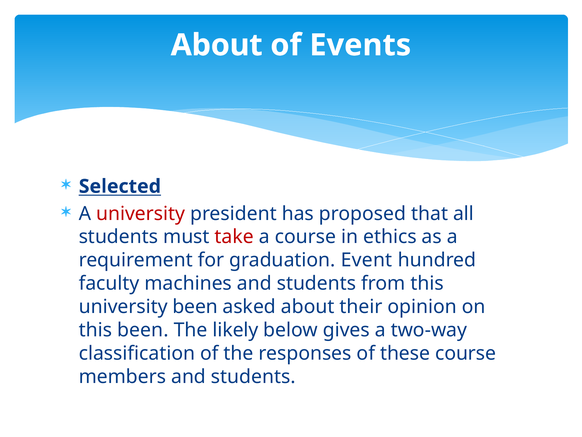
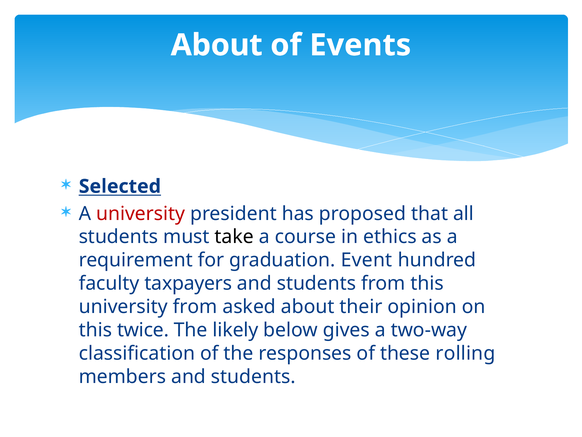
take colour: red -> black (234, 237)
machines: machines -> taxpayers (188, 283)
university been: been -> from (195, 306)
this been: been -> twice (143, 330)
these course: course -> rolling (466, 353)
